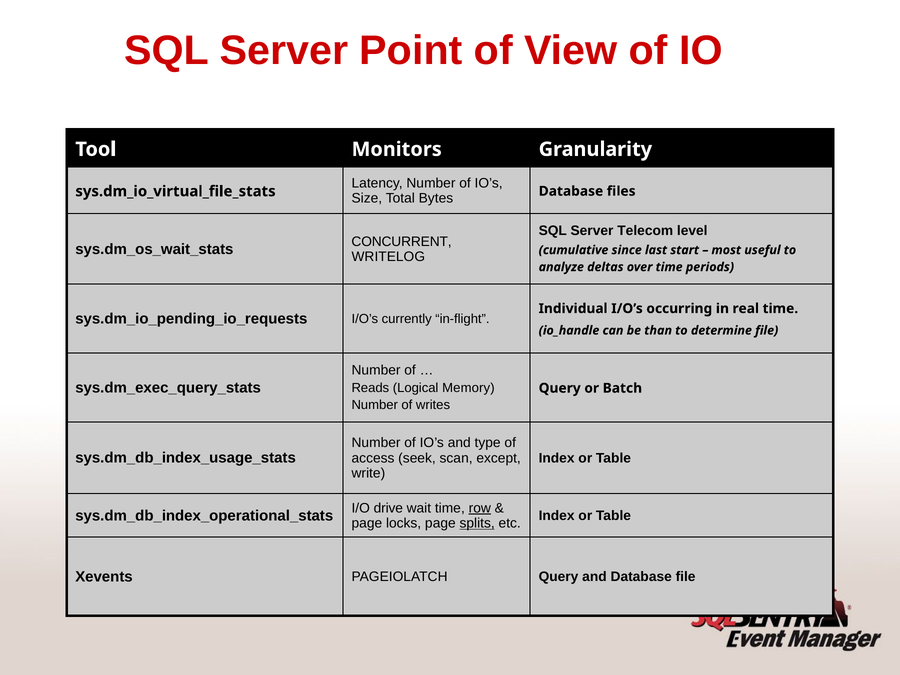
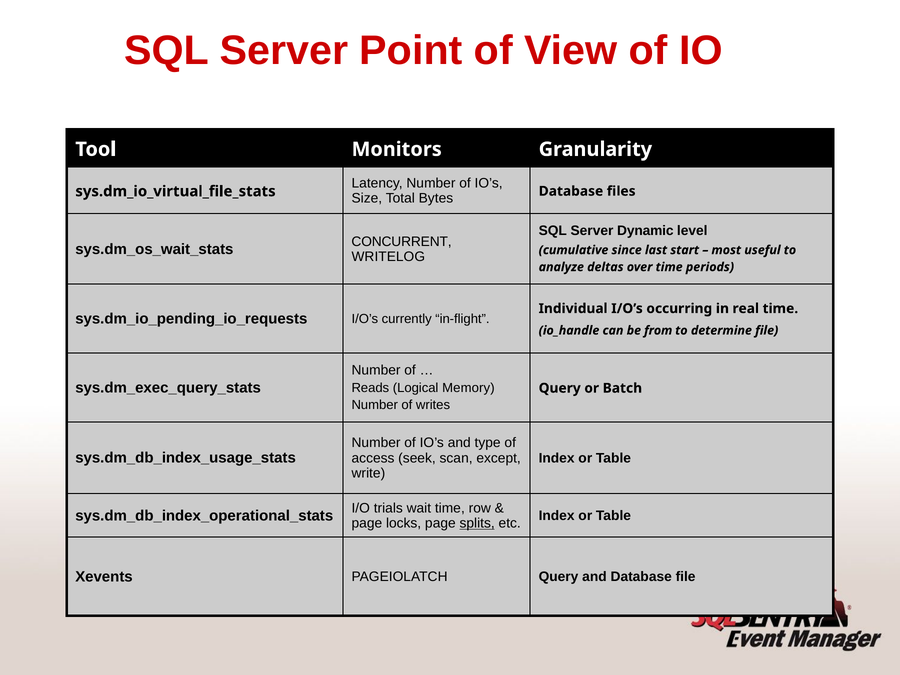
Telecom: Telecom -> Dynamic (645, 231)
than: than -> from (658, 330)
drive: drive -> trials (388, 508)
row underline: present -> none (480, 508)
